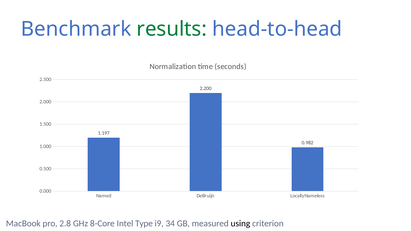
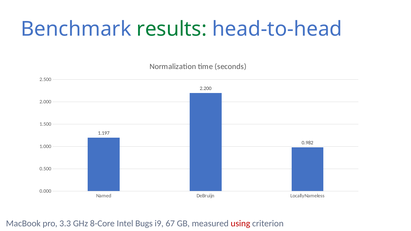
2.8: 2.8 -> 3.3 (65, 224)
Type: Type -> Bugs (144, 224)
34: 34 -> 67 (170, 224)
using colour: black -> red (240, 224)
